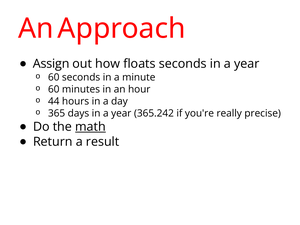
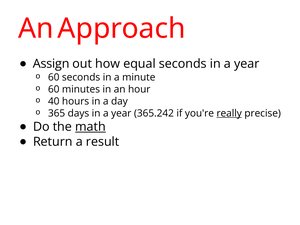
floats: floats -> equal (140, 64)
44: 44 -> 40 (54, 101)
really underline: none -> present (229, 113)
